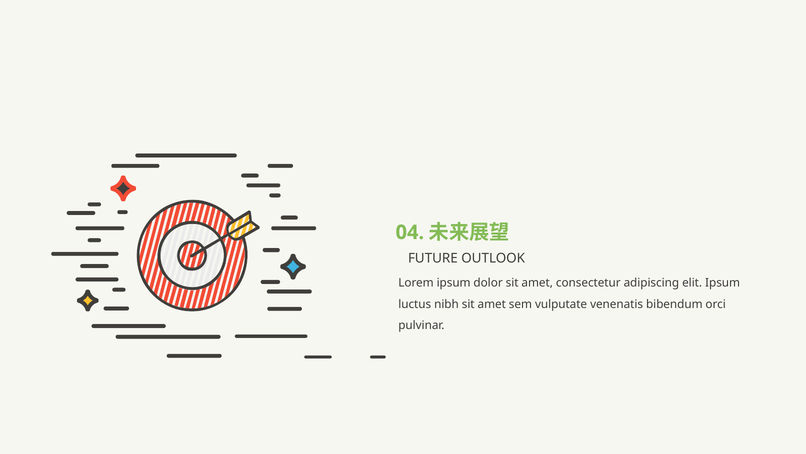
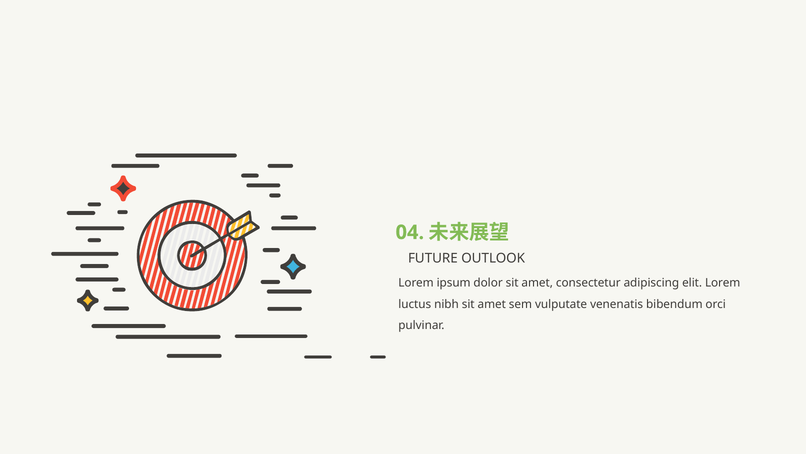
elit Ipsum: Ipsum -> Lorem (723, 283)
